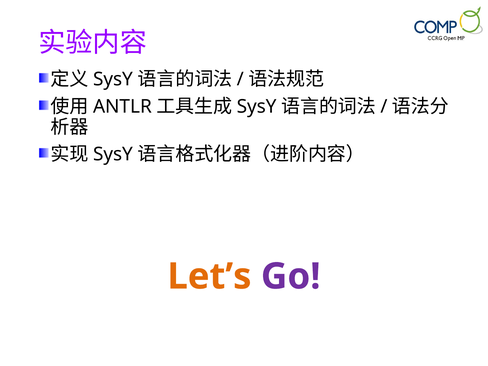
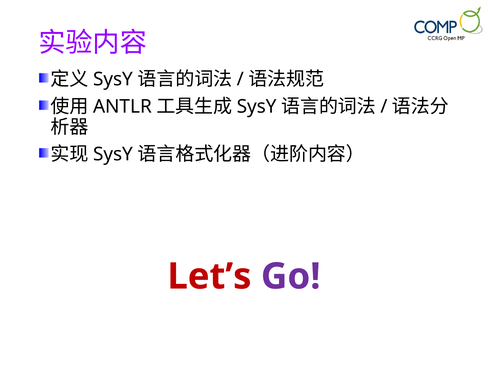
Let’s colour: orange -> red (209, 276)
